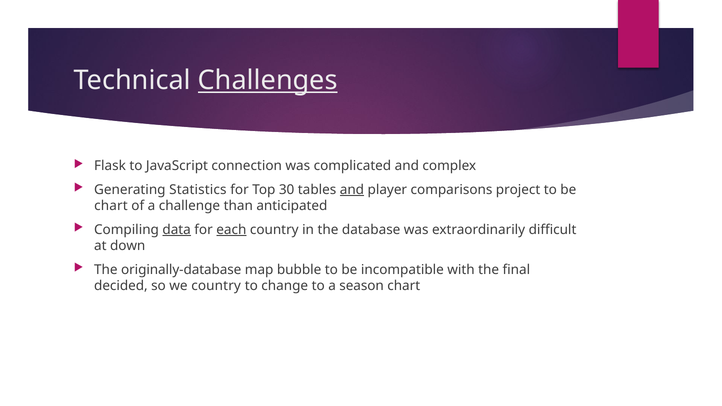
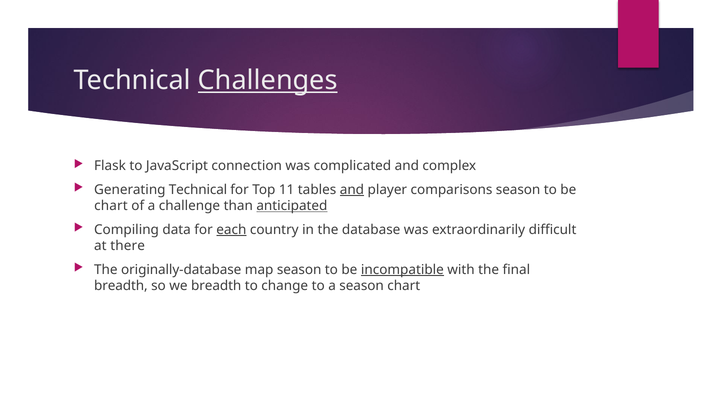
Generating Statistics: Statistics -> Technical (198, 190)
30: 30 -> 11 (287, 190)
comparisons project: project -> season (518, 190)
anticipated underline: none -> present (292, 206)
data underline: present -> none (177, 230)
down: down -> there (128, 246)
map bubble: bubble -> season (299, 270)
incompatible underline: none -> present (402, 270)
decided: decided -> breadth (121, 286)
we country: country -> breadth (216, 286)
